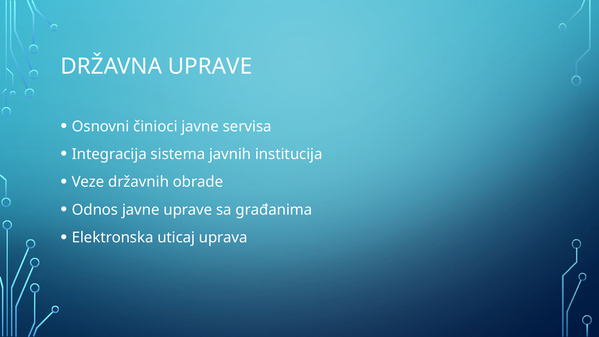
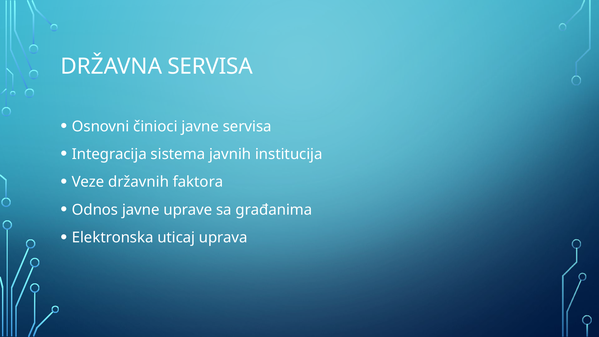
DRŽAVNA UPRAVE: UPRAVE -> SERVISA (210, 67)
obrade: obrade -> faktora (198, 182)
